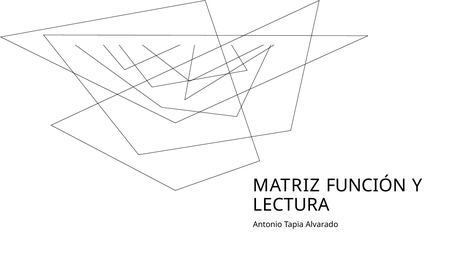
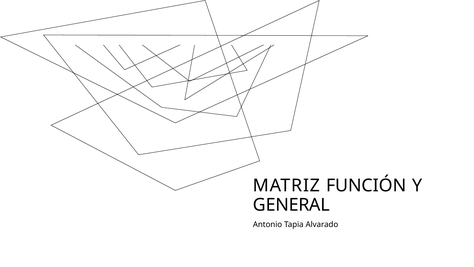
LECTURA: LECTURA -> GENERAL (291, 205)
